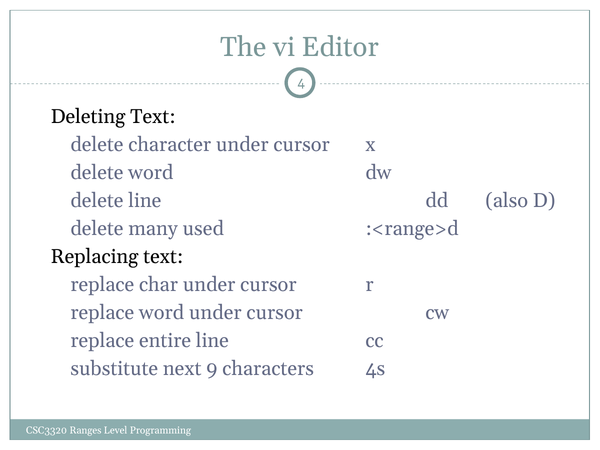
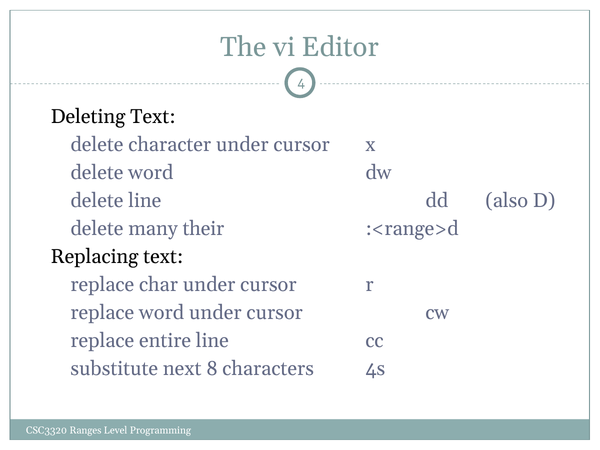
used: used -> their (203, 229)
9: 9 -> 8 (212, 369)
